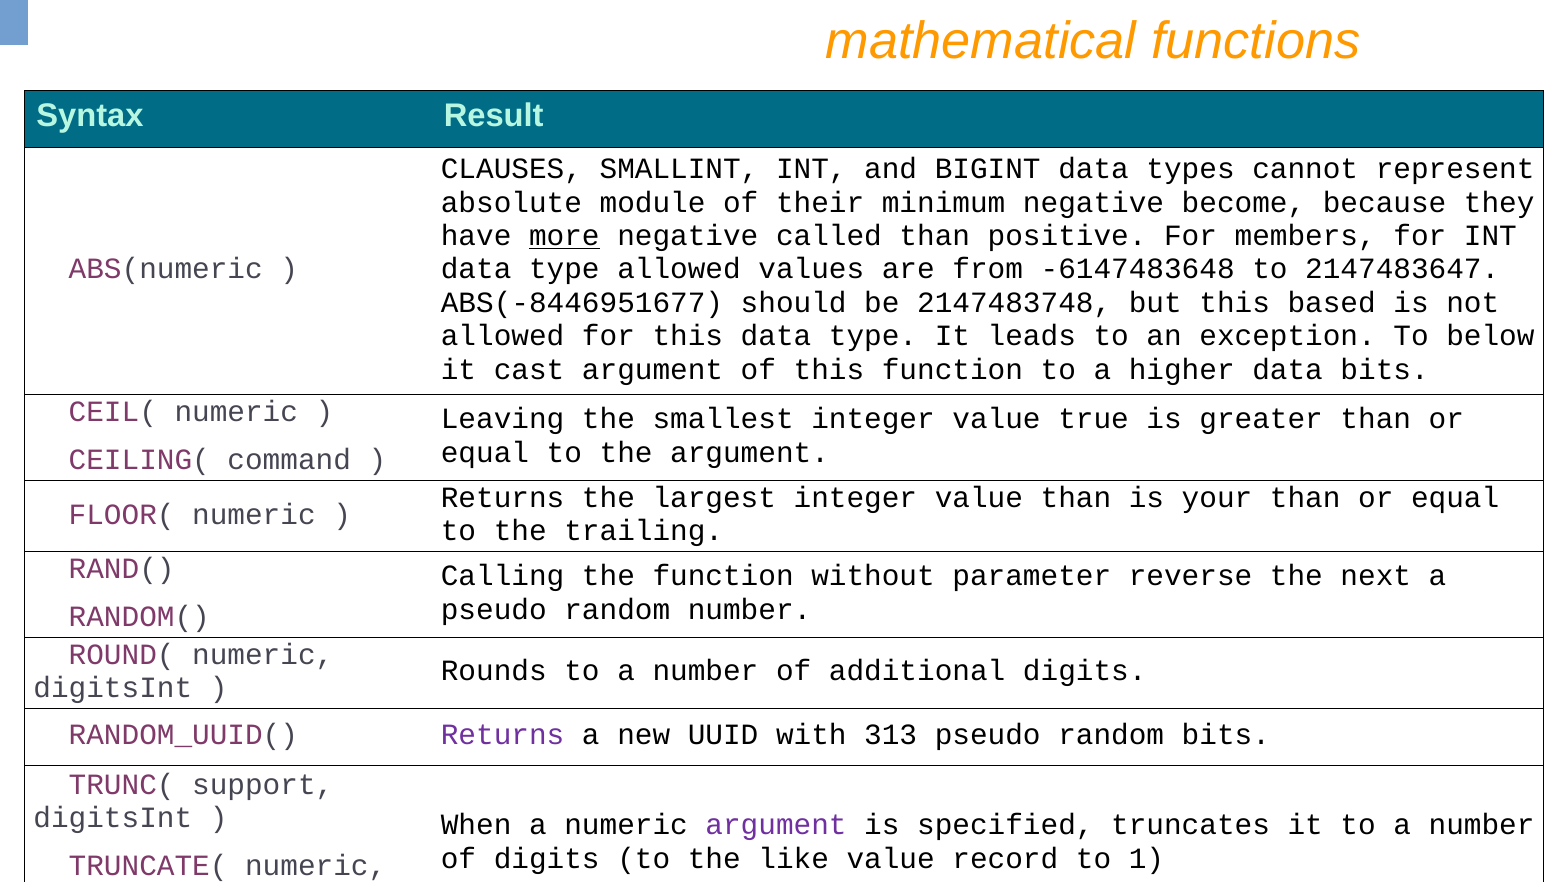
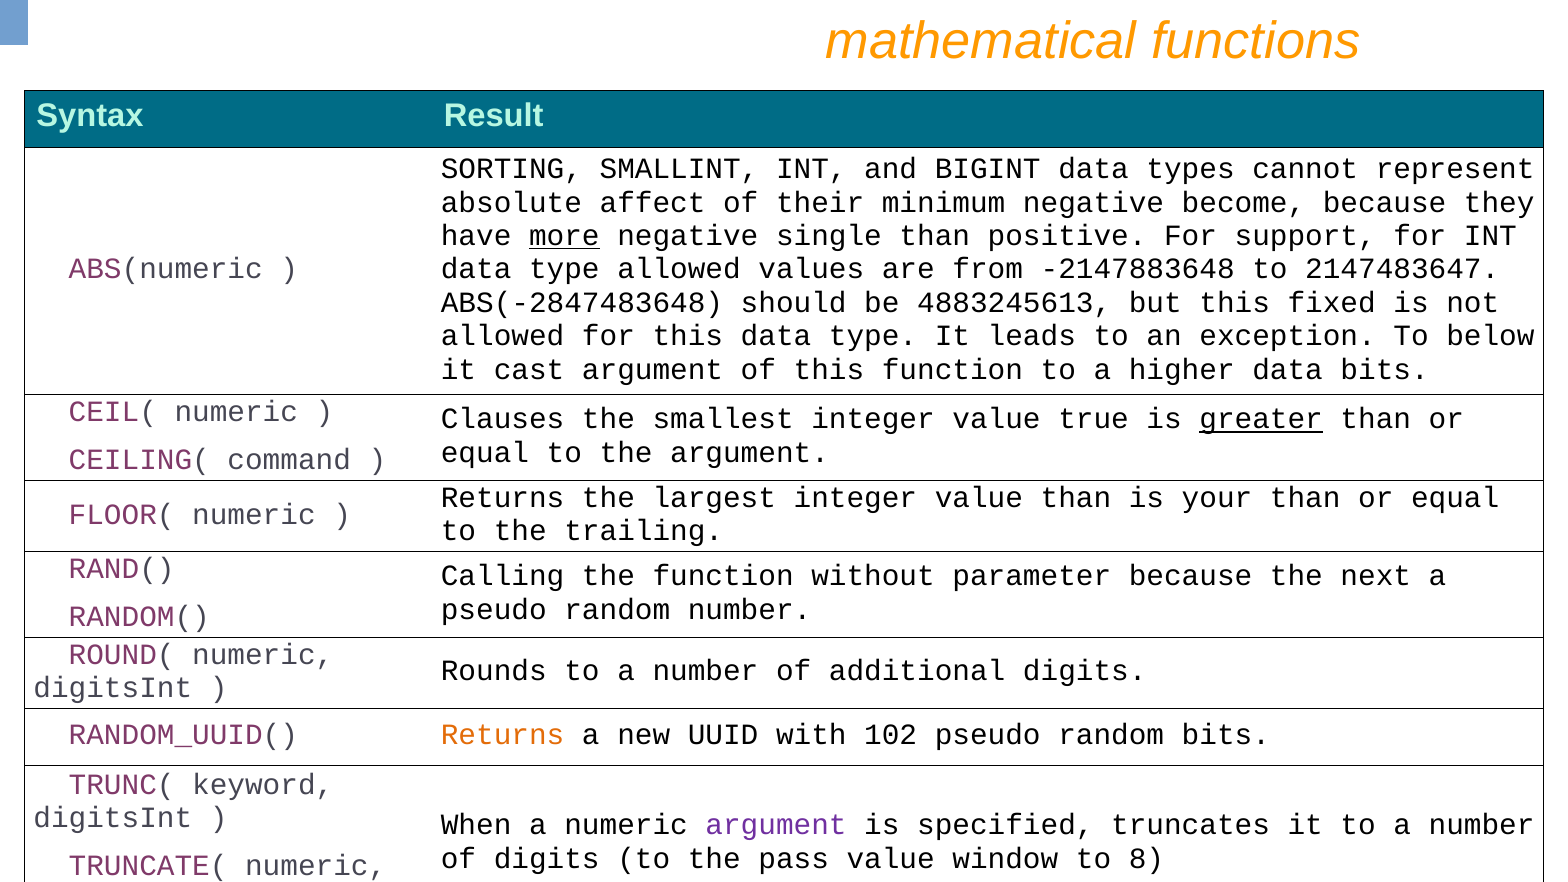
CLAUSES: CLAUSES -> SORTING (511, 169)
module: module -> affect (653, 203)
called: called -> single (829, 236)
members: members -> support (1305, 236)
-6147483648: -6147483648 -> -2147883648 (1138, 269)
ABS(-8446951677: ABS(-8446951677 -> ABS(-2847483648 (582, 303)
2147483748: 2147483748 -> 4883245613 (1014, 303)
based: based -> fixed (1332, 303)
Leaving: Leaving -> Clauses (503, 419)
greater underline: none -> present (1261, 419)
parameter reverse: reverse -> because (1191, 576)
Returns colour: purple -> orange (503, 735)
313: 313 -> 102 (891, 735)
support: support -> keyword (263, 784)
like: like -> pass (794, 858)
record: record -> window (1005, 858)
1: 1 -> 8 (1146, 858)
